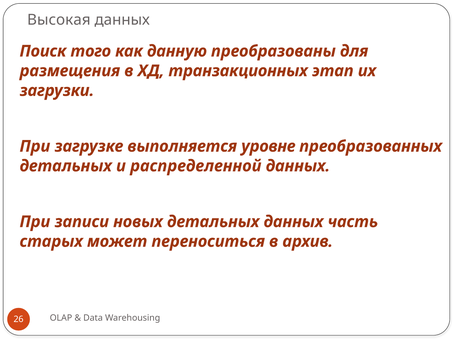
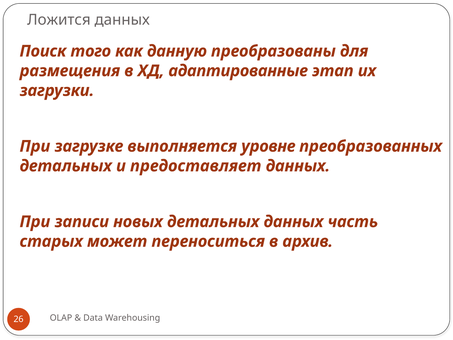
Высокая: Высокая -> Ложится (59, 20)
транзакционных: транзакционных -> адаптированные (238, 71)
распределенной: распределенной -> предоставляет (196, 166)
